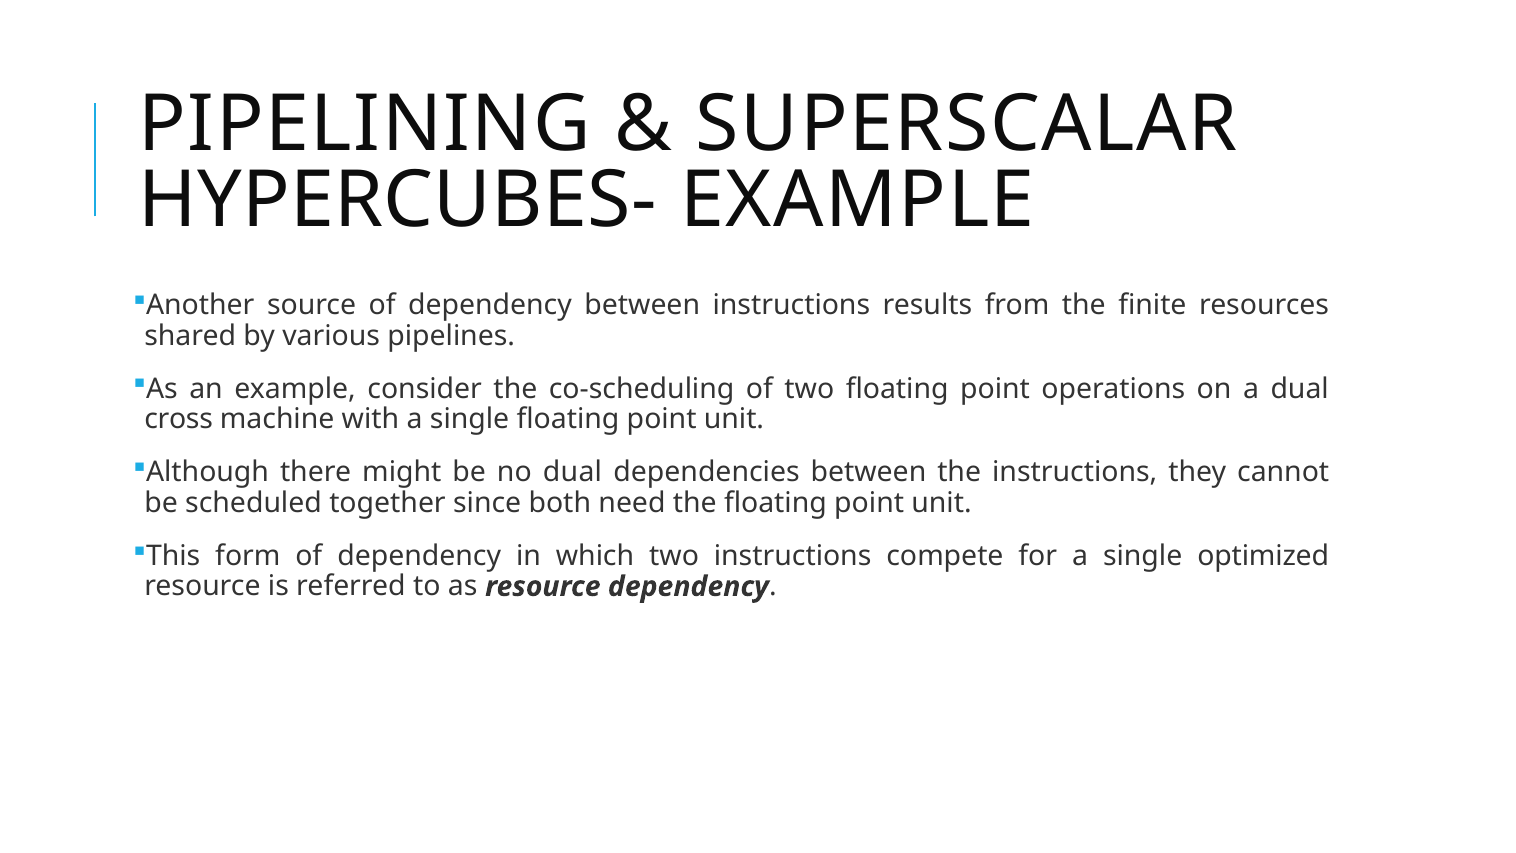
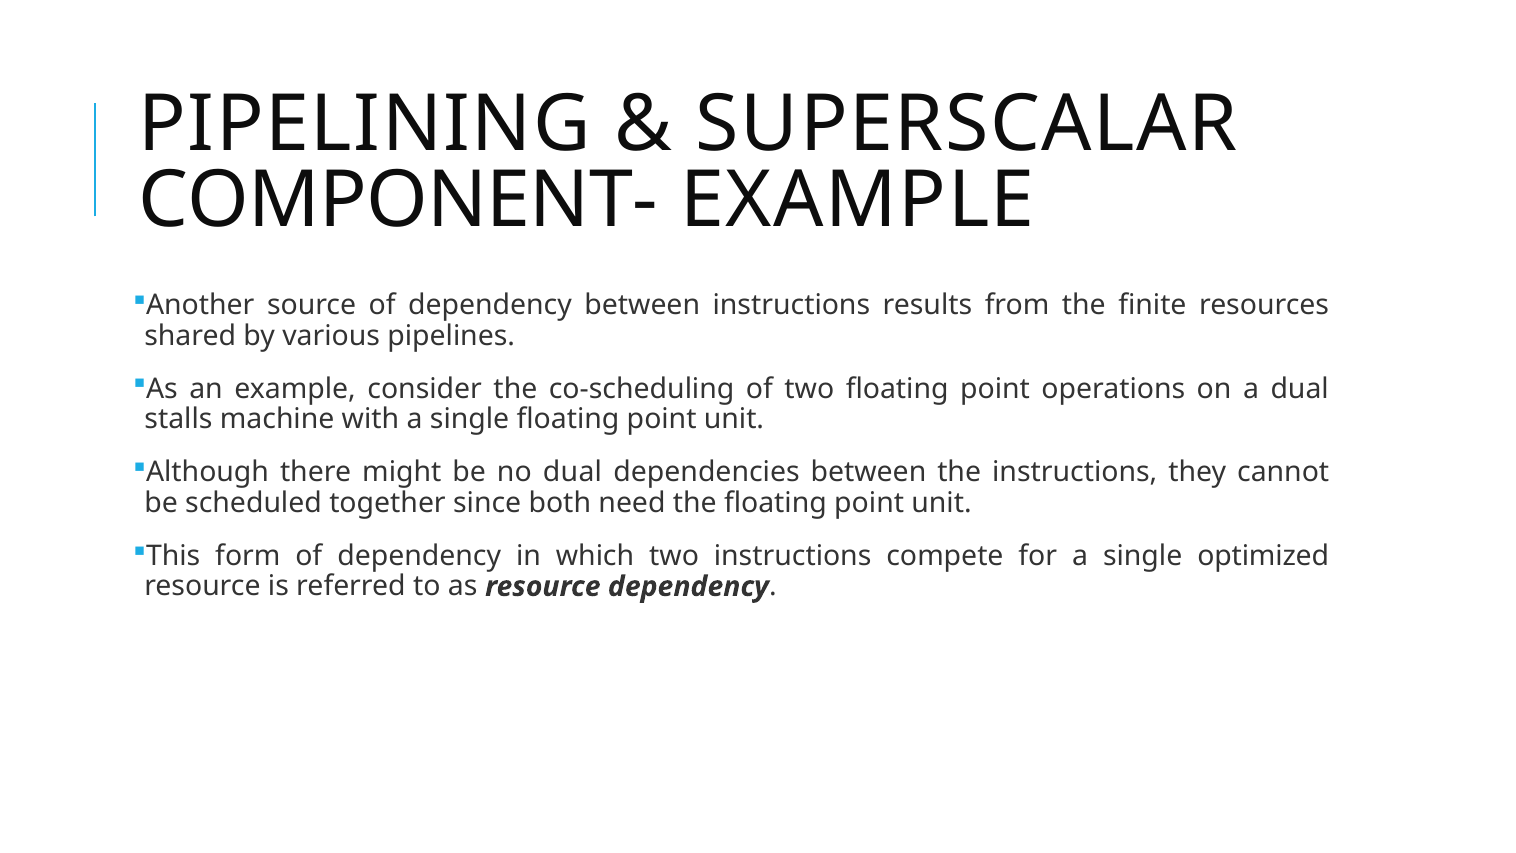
HYPERCUBES-: HYPERCUBES- -> COMPONENT- (398, 201)
cross: cross -> stalls (178, 419)
